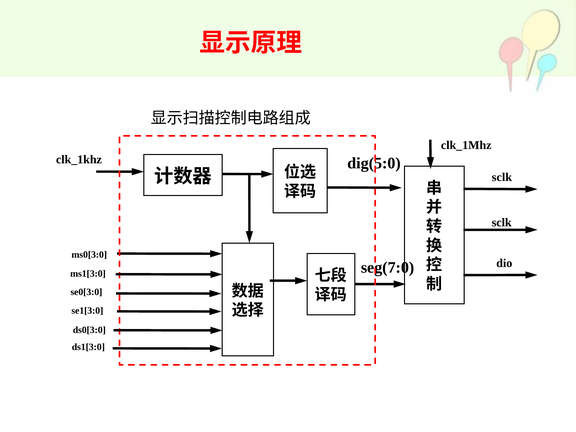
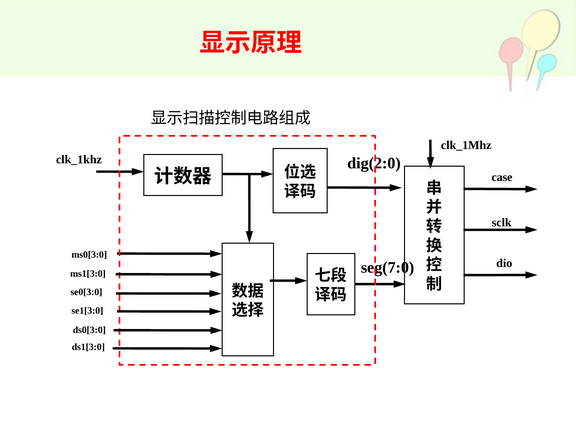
dig(5:0: dig(5:0 -> dig(2:0 (374, 163)
sclk: sclk -> case (502, 177)
